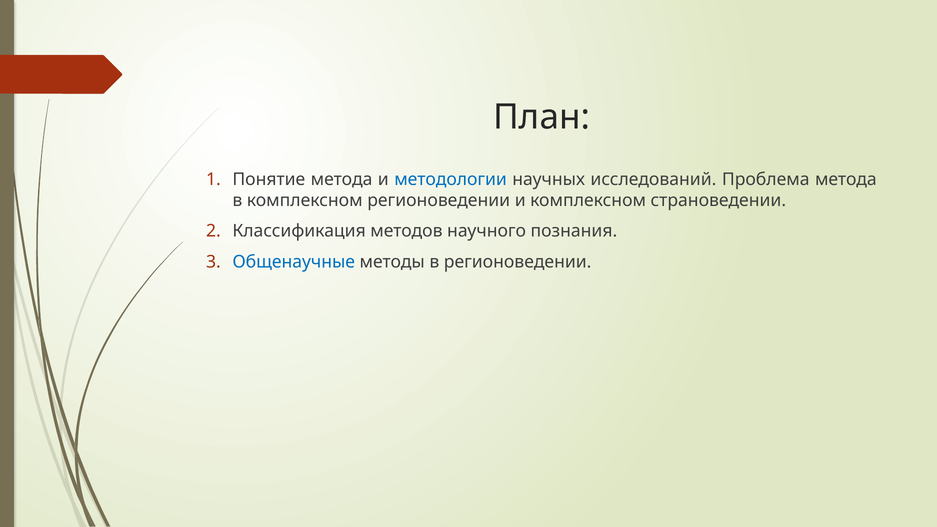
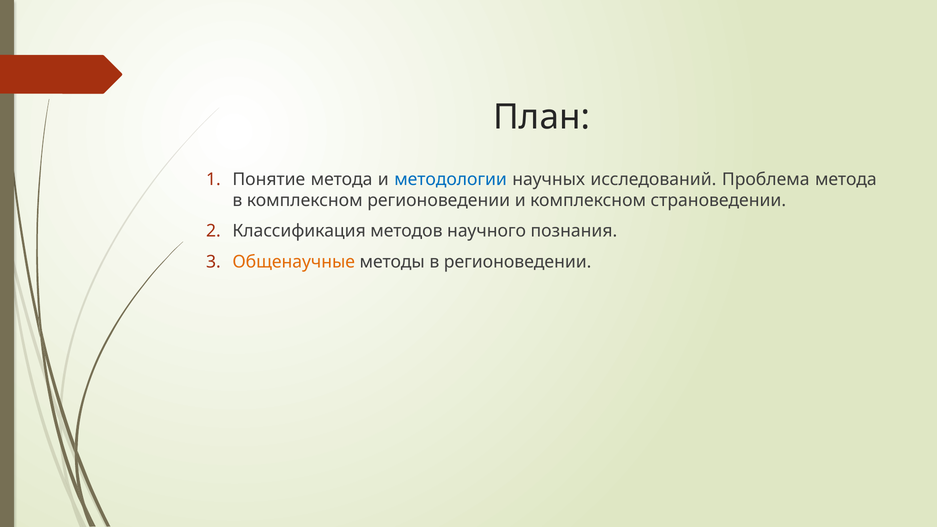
Общенаучные colour: blue -> orange (294, 262)
